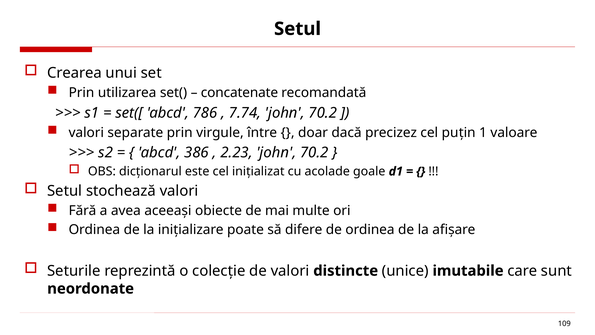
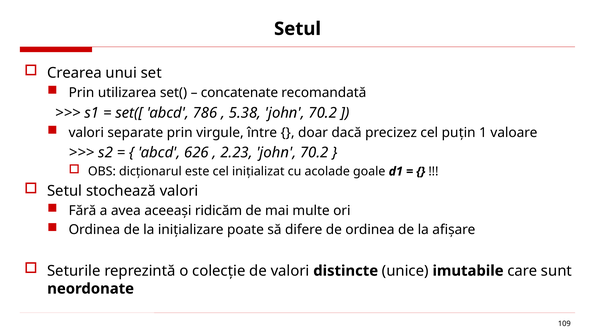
7.74: 7.74 -> 5.38 (245, 113)
386: 386 -> 626 (197, 153)
obiecte: obiecte -> ridicăm (219, 211)
